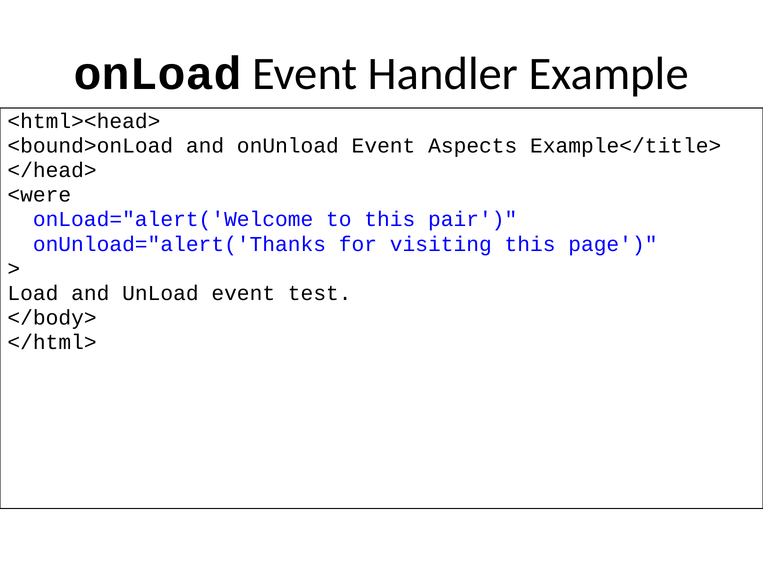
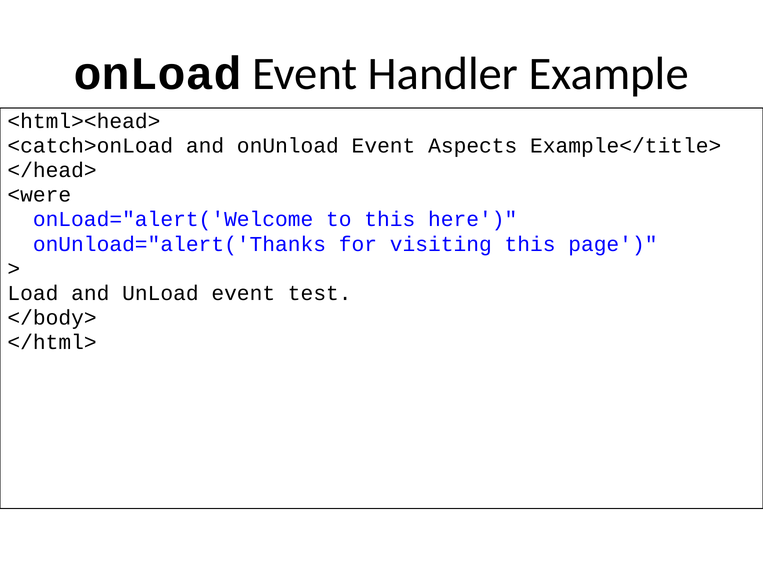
<bound>onLoad: <bound>onLoad -> <catch>onLoad (90, 146)
pair: pair -> here (473, 220)
